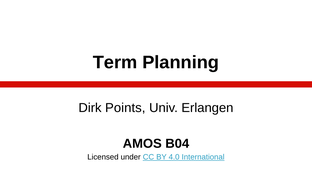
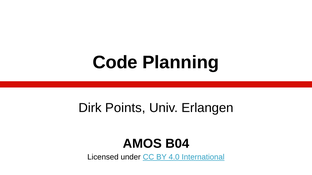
Term: Term -> Code (115, 62)
